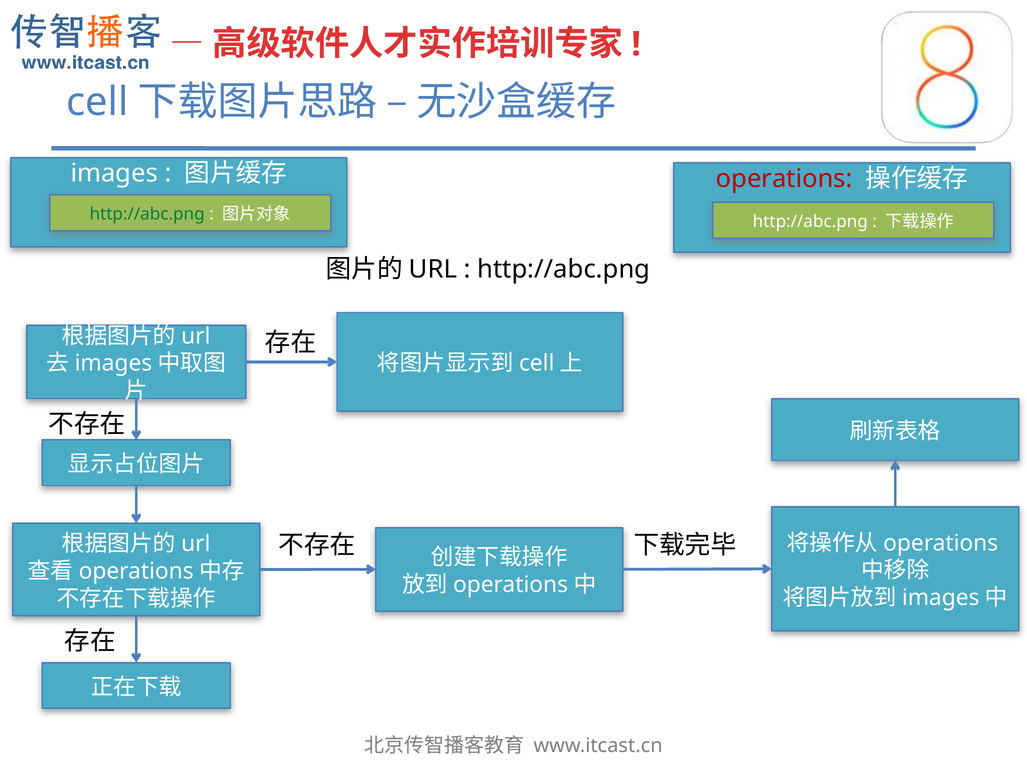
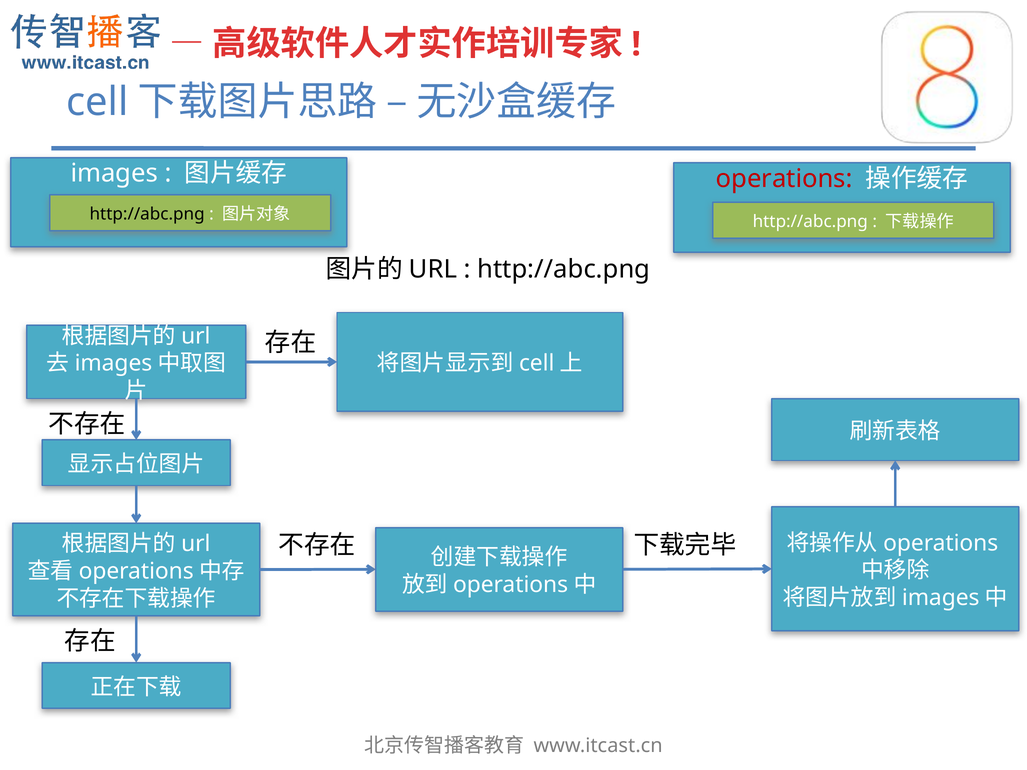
http://abc.png colour: green -> black (147, 214)
